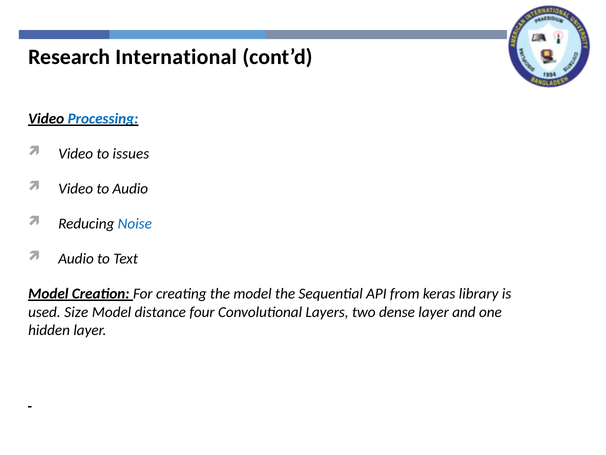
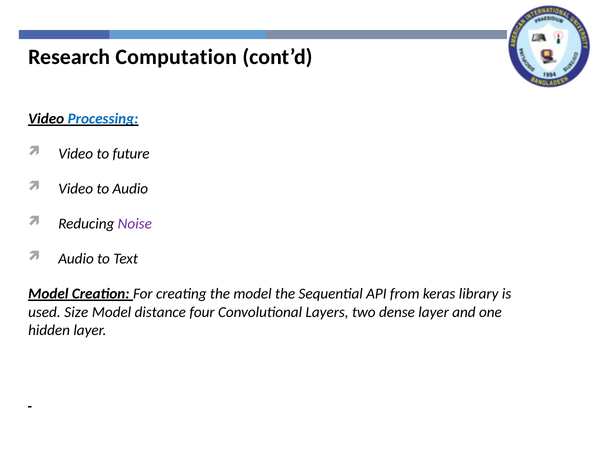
International: International -> Computation (176, 57)
issues: issues -> future (131, 153)
Noise colour: blue -> purple (135, 223)
